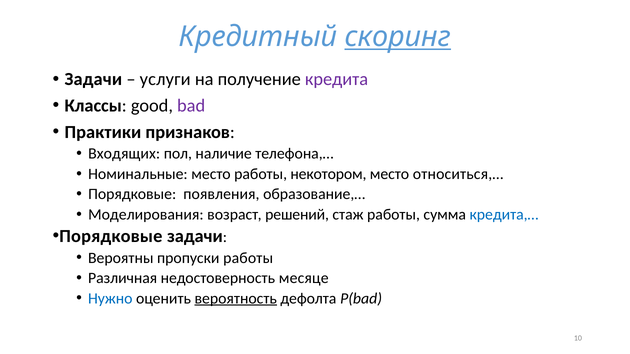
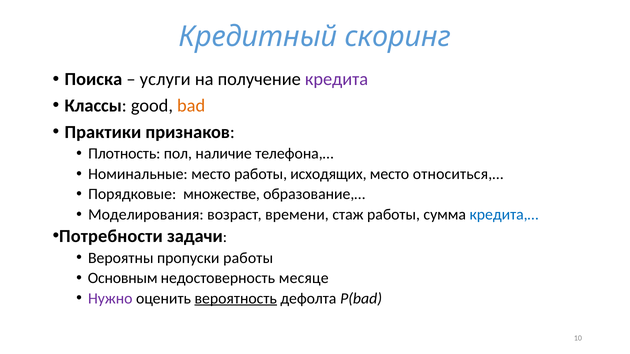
скоринг underline: present -> none (398, 37)
Задачи: Задачи -> Поиска (93, 79)
bad colour: purple -> orange (191, 106)
Входящих: Входящих -> Плотность (124, 154)
некотором: некотором -> исходящих (328, 174)
появления: появления -> множестве (222, 194)
решений: решений -> времени (297, 215)
Порядковые: Порядковые -> Потребности (111, 236)
Различная: Различная -> Основным (123, 278)
Нужно colour: blue -> purple (110, 299)
